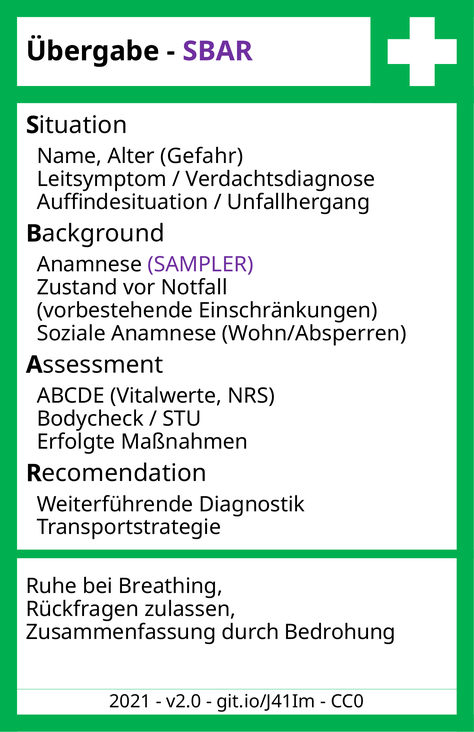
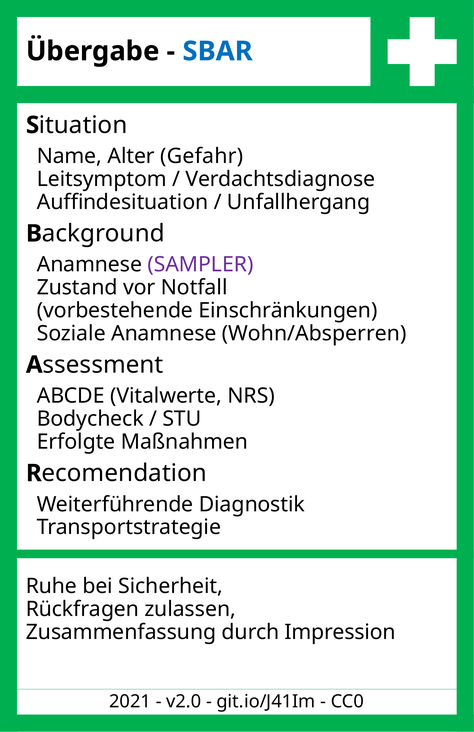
SBAR colour: purple -> blue (218, 51)
Breathing: Breathing -> Sicherheit (170, 587)
Bedrohung: Bedrohung -> Impression (340, 633)
